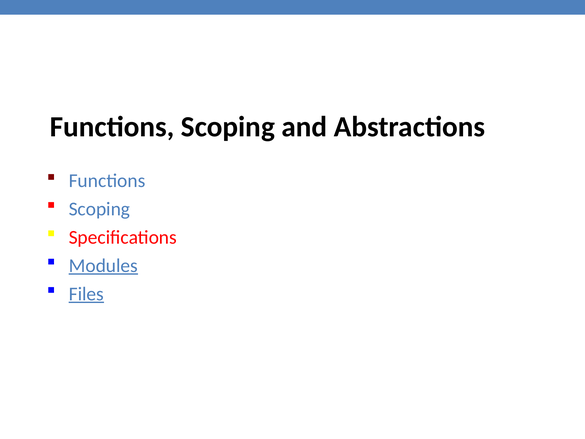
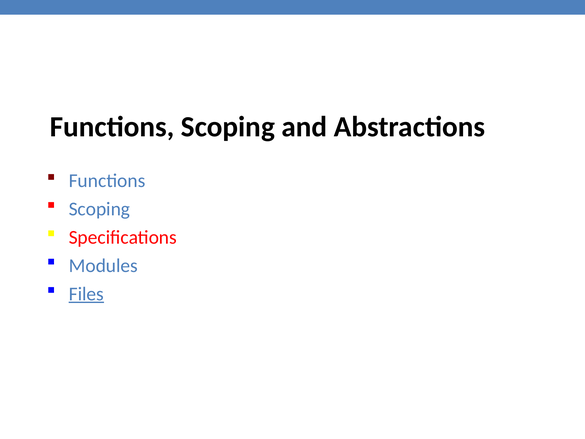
Modules underline: present -> none (103, 266)
